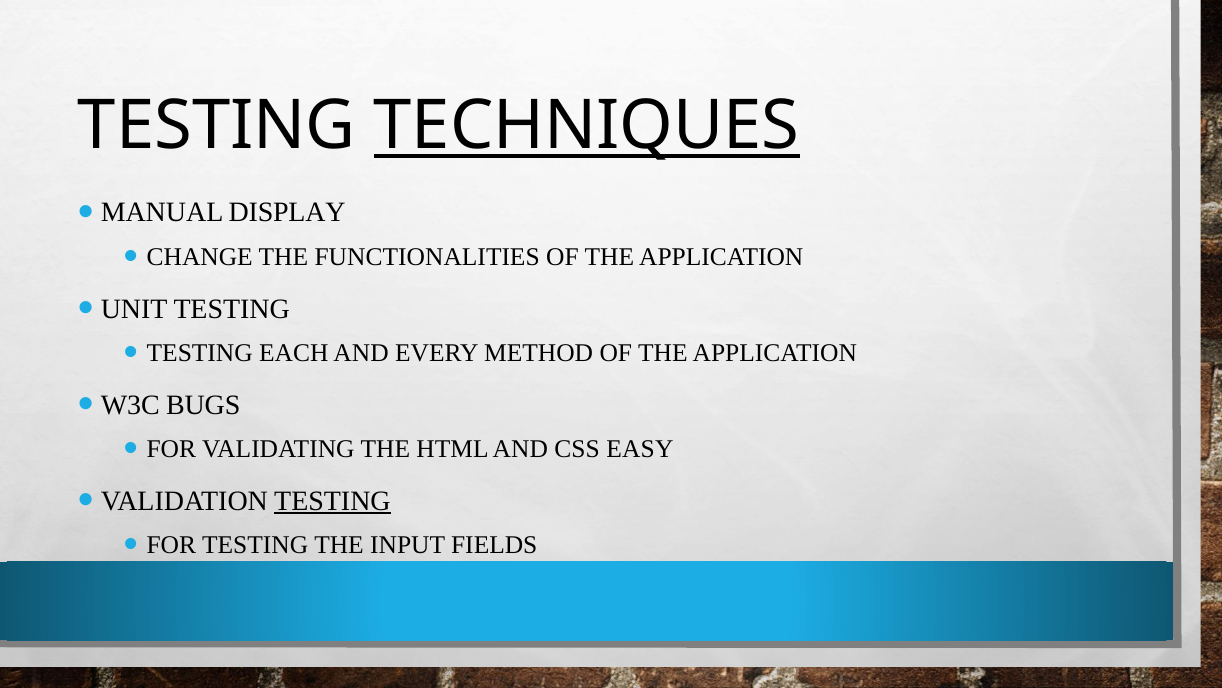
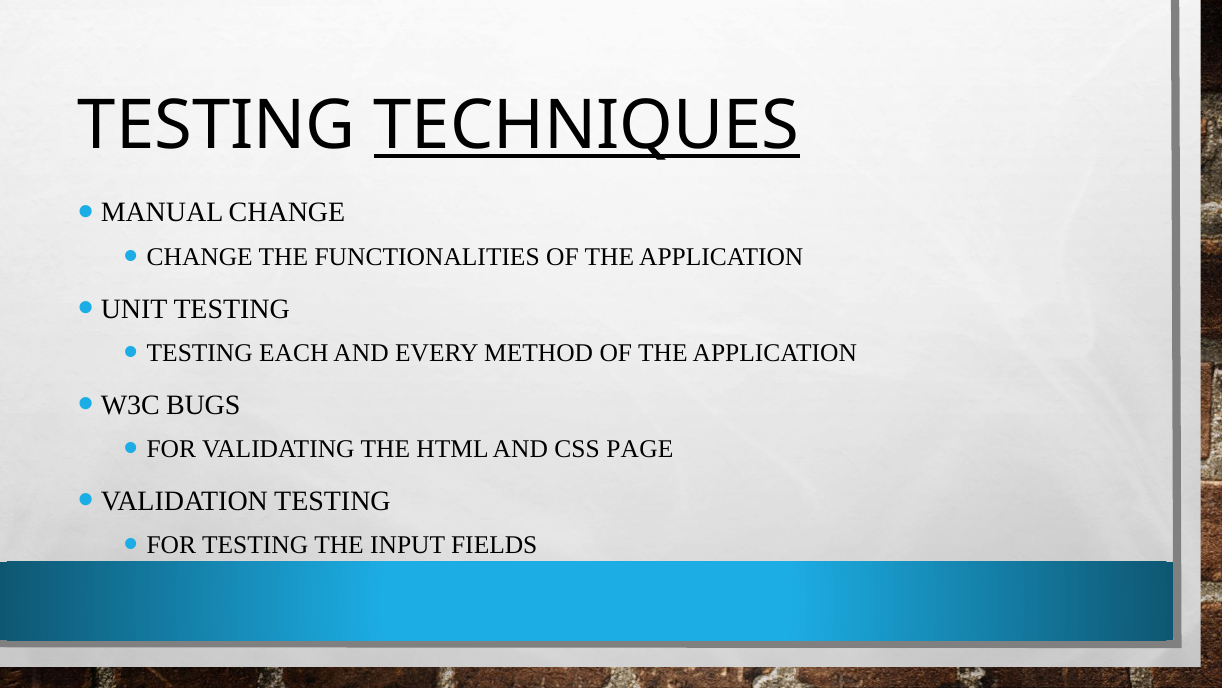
MANUAL DISPLAY: DISPLAY -> CHANGE (287, 212)
EASY: EASY -> PAGE (640, 449)
TESTING underline: present -> none (332, 501)
